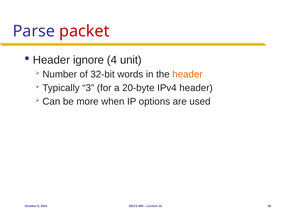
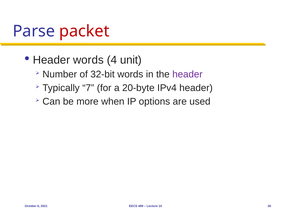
Header ignore: ignore -> words (88, 60)
header colour: orange -> purple (187, 74)
3: 3 -> 7 (88, 88)
